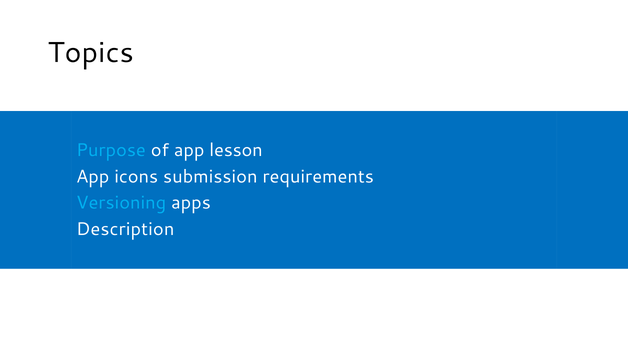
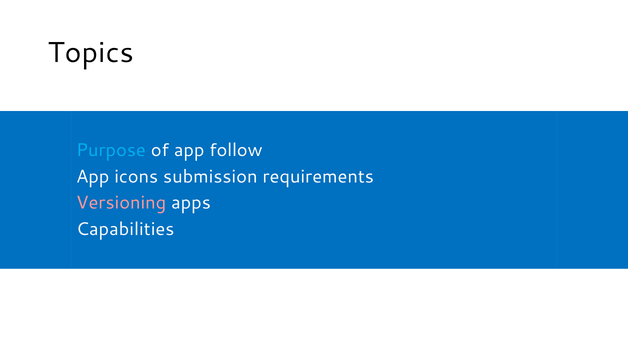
lesson: lesson -> follow (236, 150)
Versioning colour: light blue -> pink (121, 203)
Description: Description -> Capabilities (125, 229)
